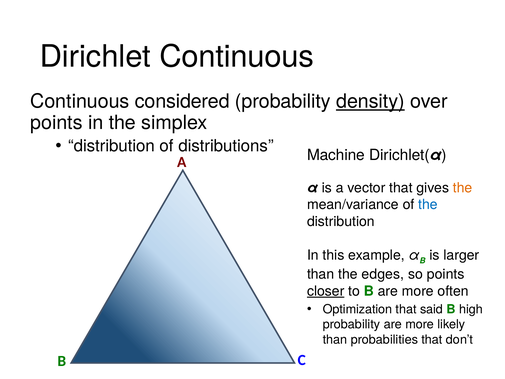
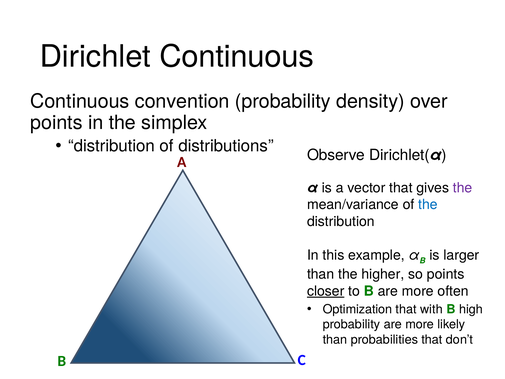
considered: considered -> convention (182, 101)
density underline: present -> none (370, 101)
Machine: Machine -> Observe (336, 155)
the colour: orange -> purple (463, 188)
edges: edges -> higher (383, 274)
said: said -> with (431, 309)
